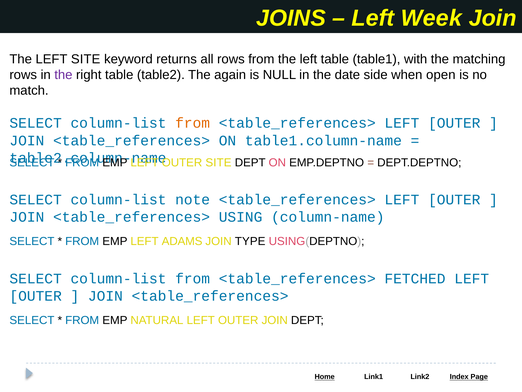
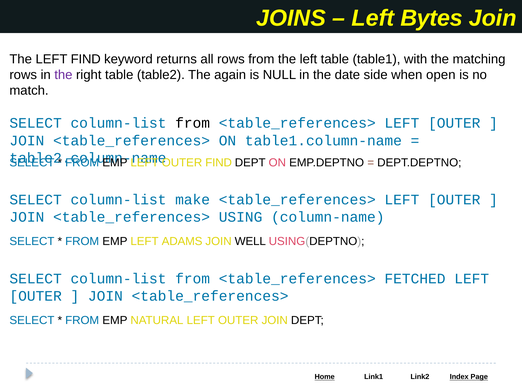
Week: Week -> Bytes (432, 18)
LEFT SITE: SITE -> FIND (86, 59)
from colour: orange -> black (193, 123)
OUTER SITE: SITE -> FIND (219, 163)
note: note -> make (193, 199)
TYPE: TYPE -> WELL (250, 241)
